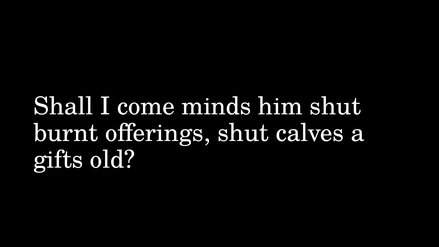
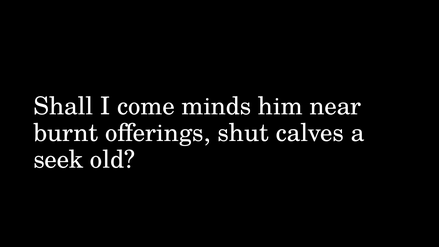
him shut: shut -> near (335, 106)
gifts: gifts -> seek (58, 160)
